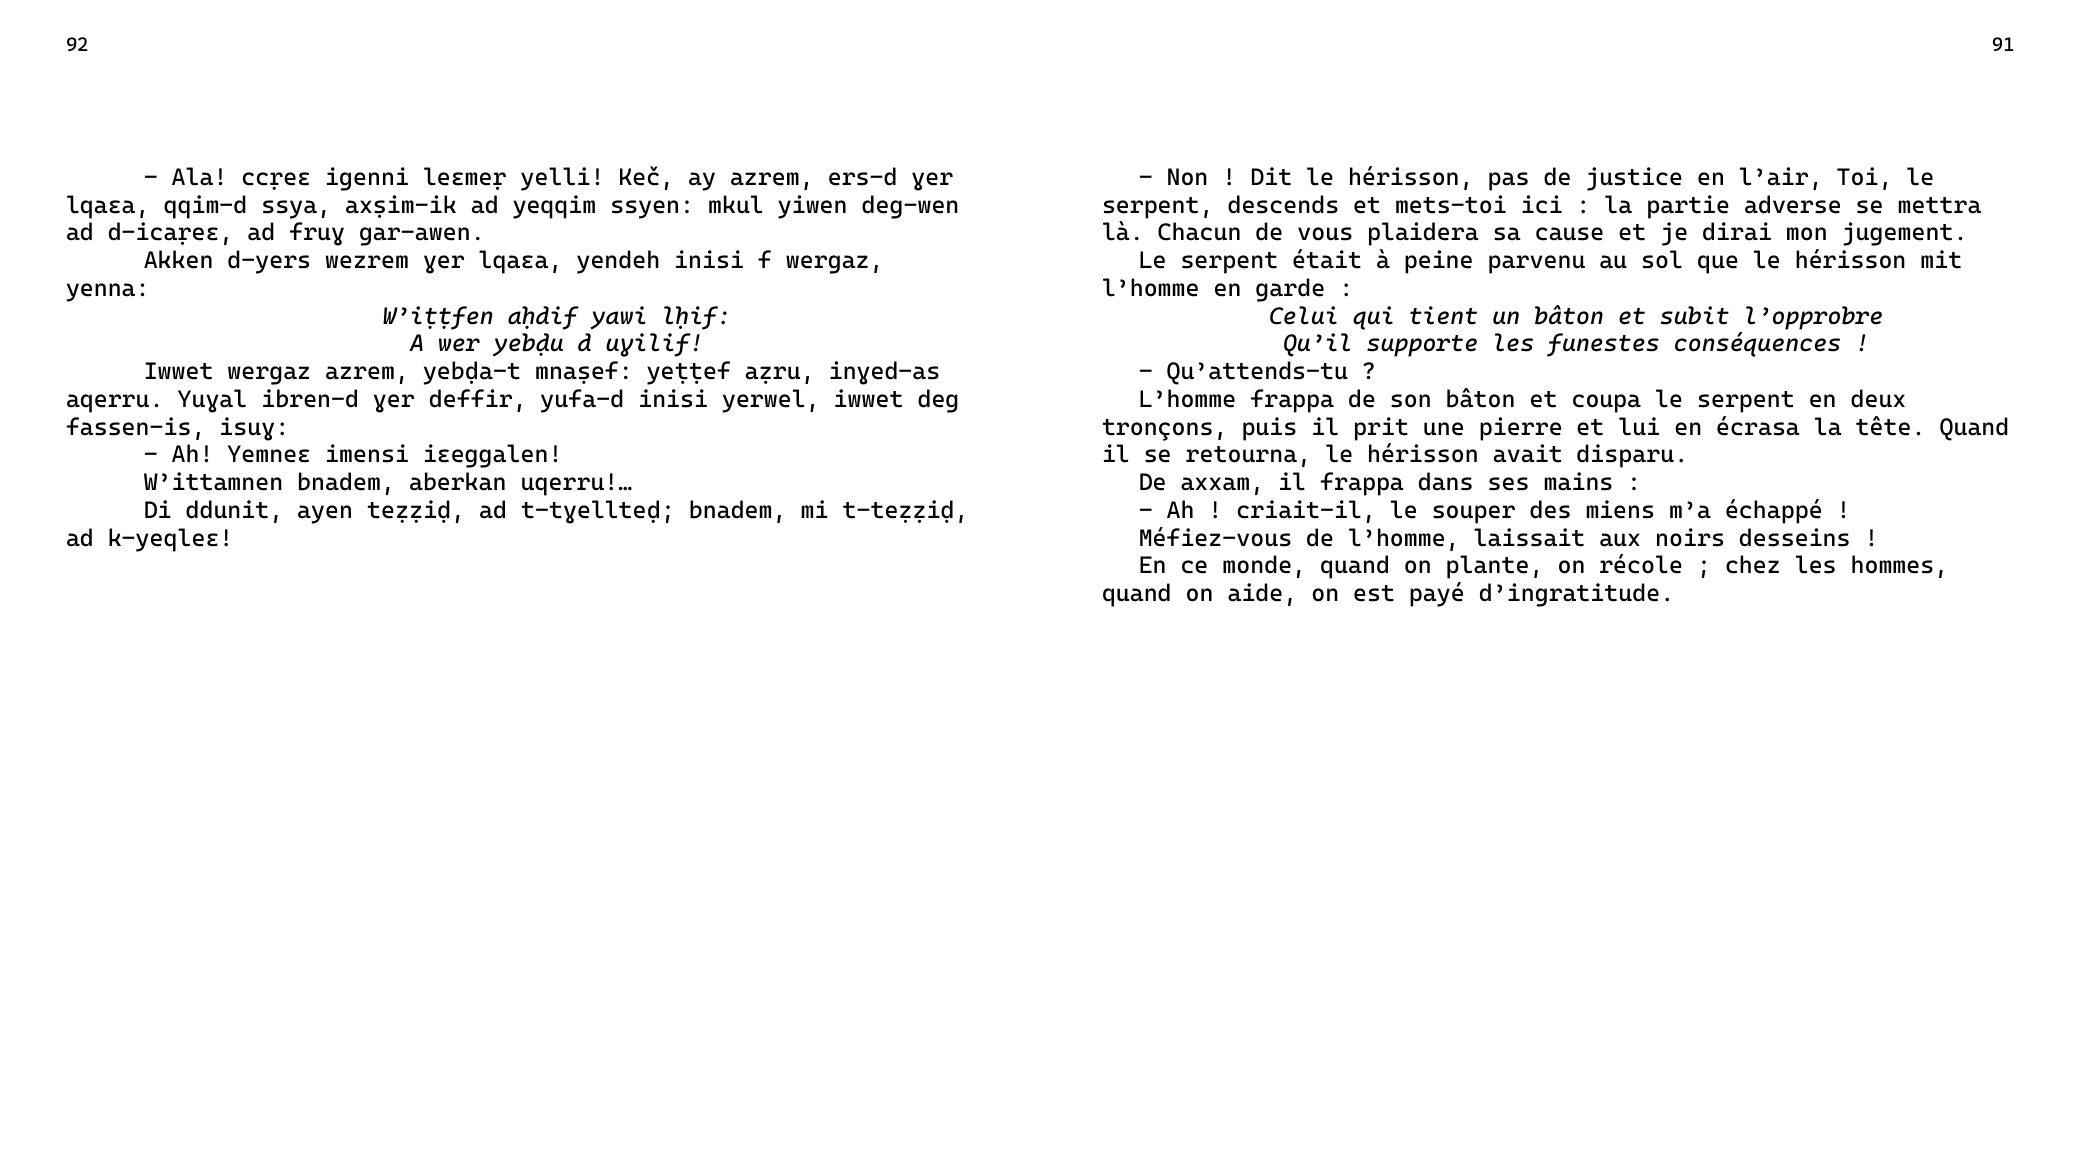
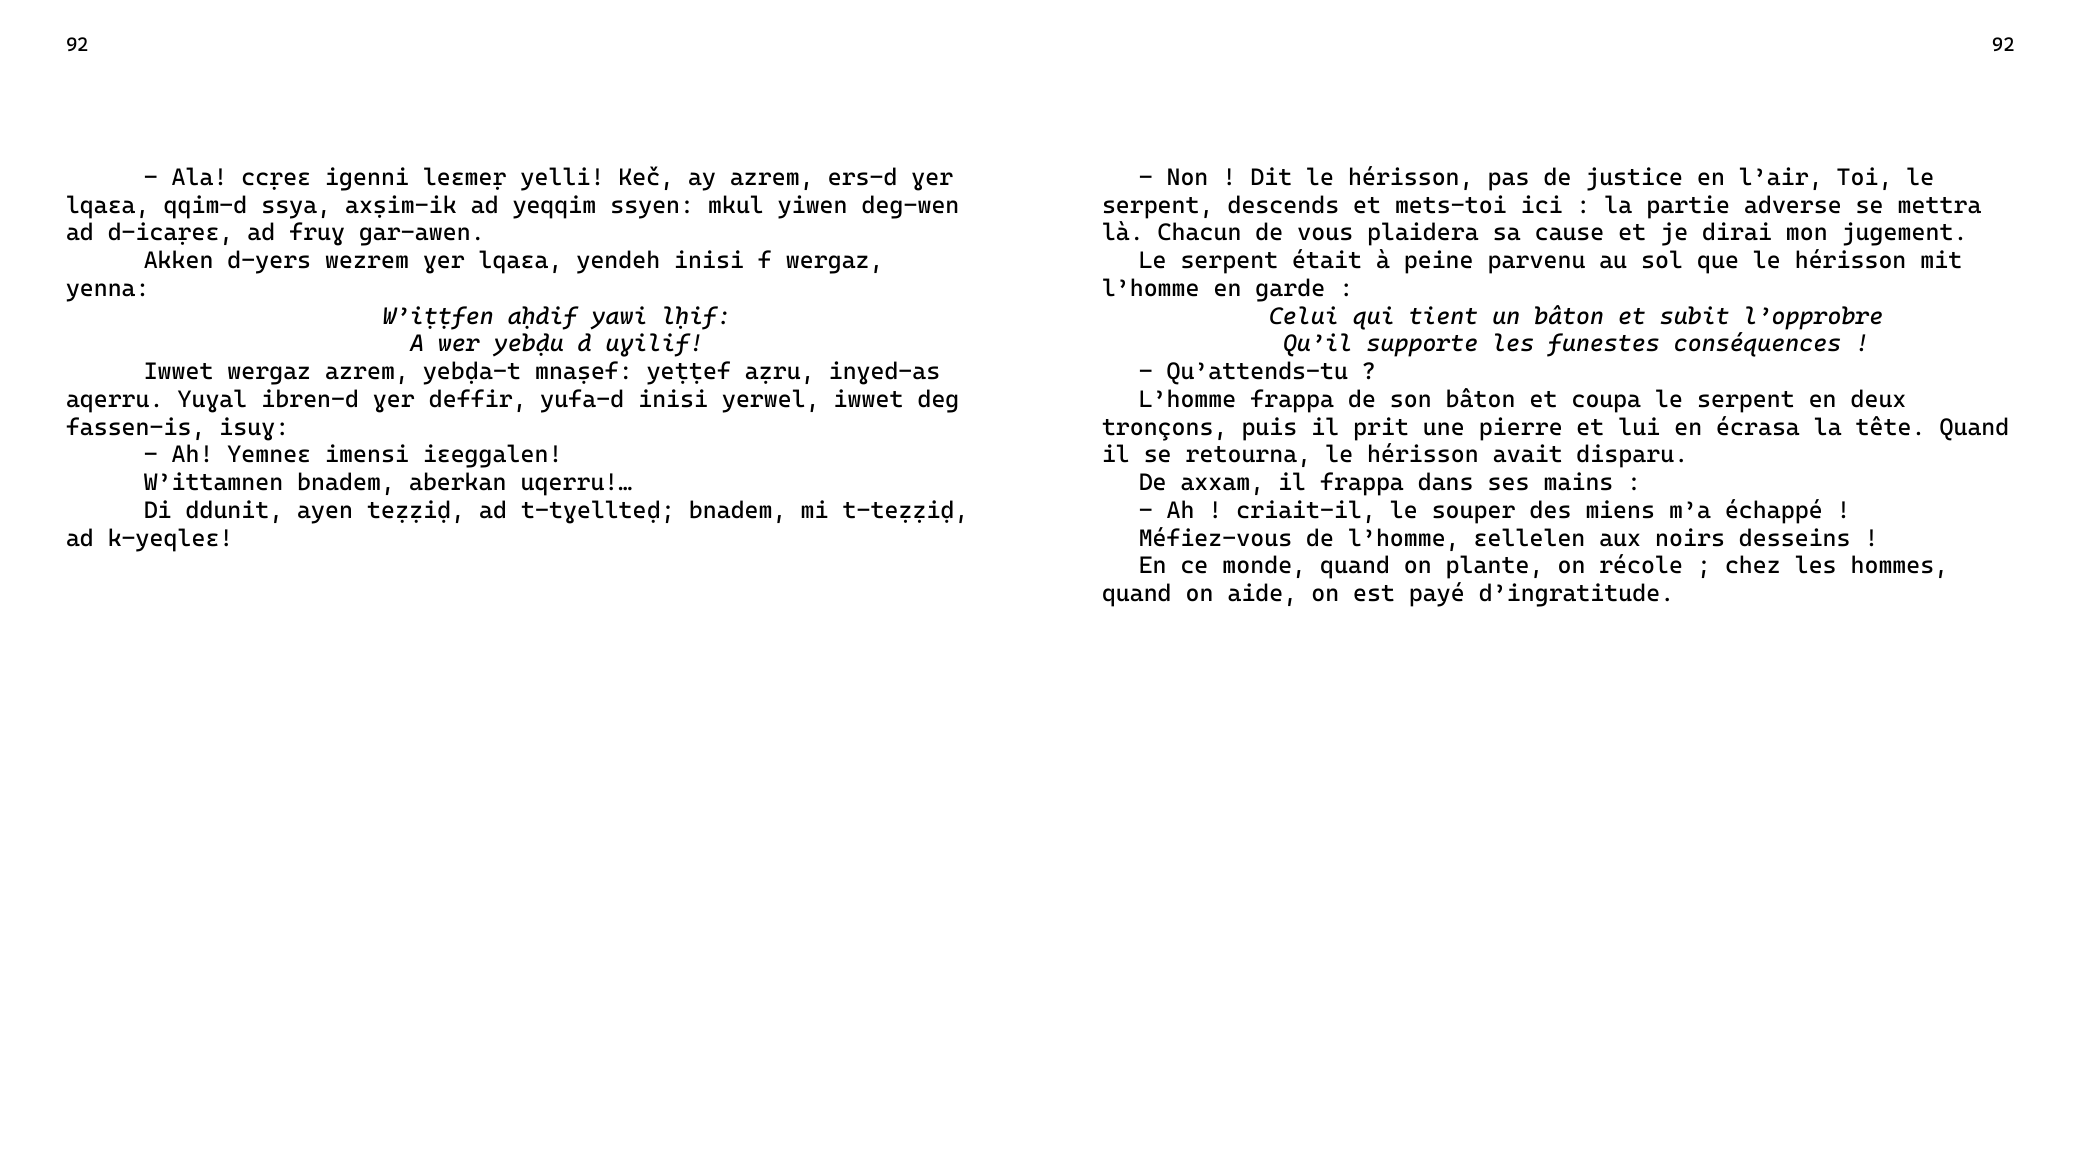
92 91: 91 -> 92 (2003, 45)
laissait: laissait -> ɛellelen (1530, 538)
